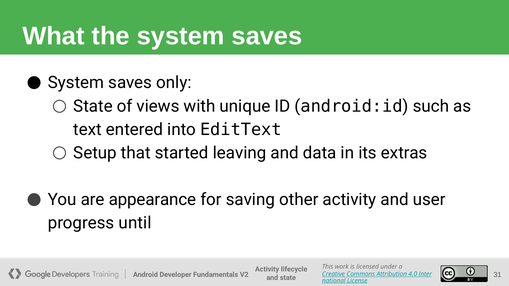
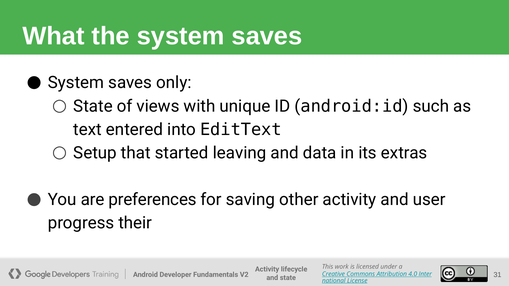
appearance: appearance -> preferences (153, 200)
until: until -> their (135, 223)
